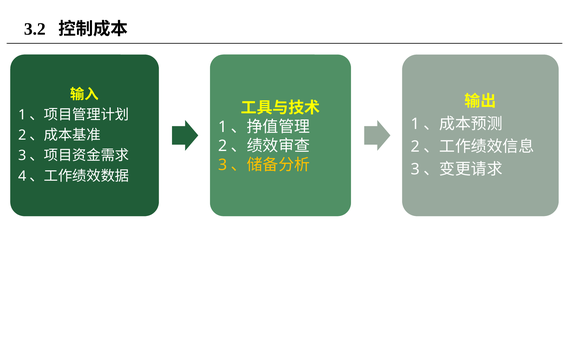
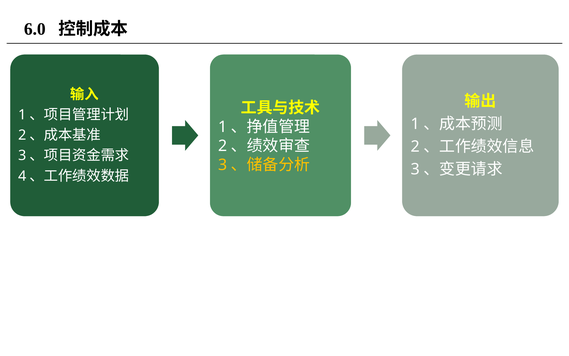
3.2: 3.2 -> 6.0 (35, 29)
